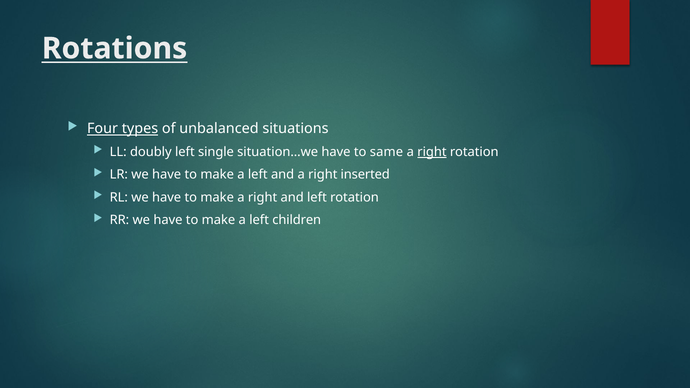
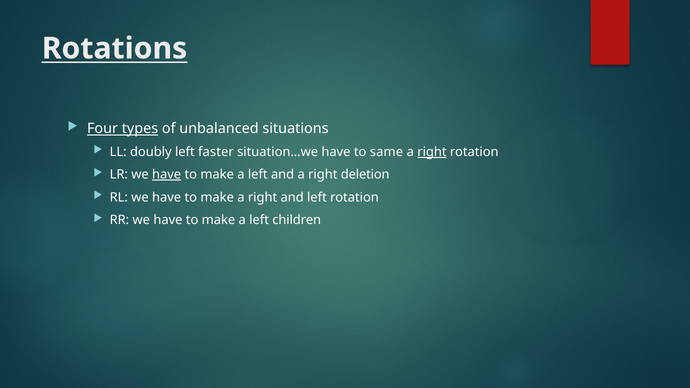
single: single -> faster (216, 152)
have underline: none -> present (167, 175)
inserted: inserted -> deletion (365, 175)
